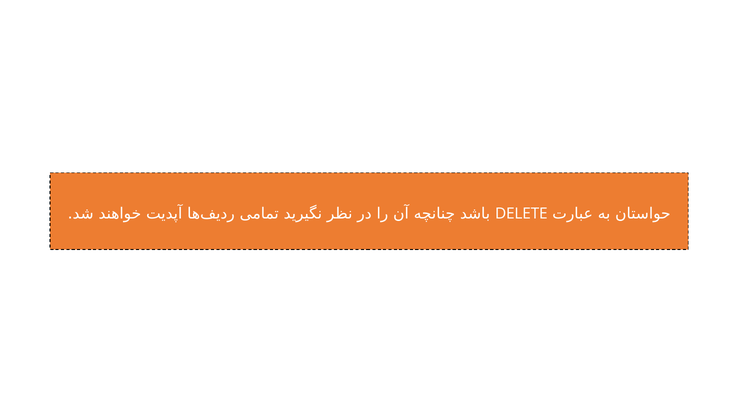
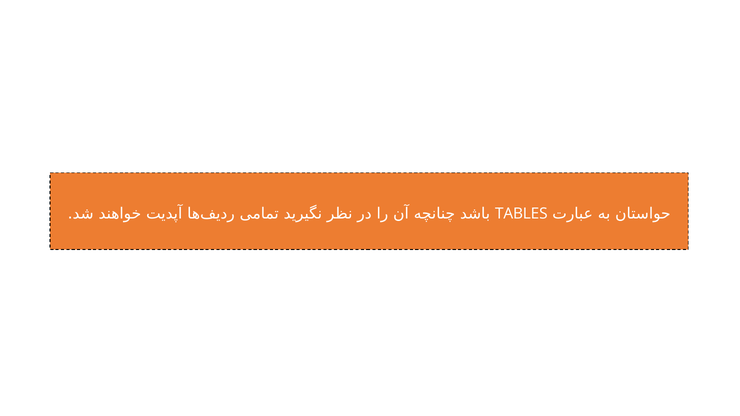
DELETE: DELETE -> TABLES (521, 214)
